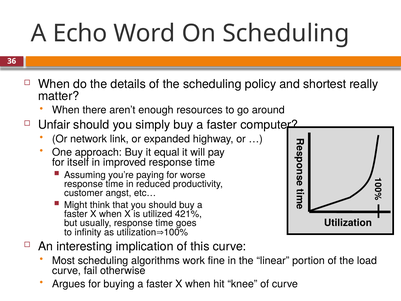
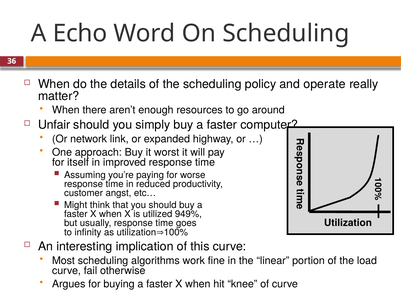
shortest: shortest -> operate (325, 84)
equal: equal -> worst (167, 152)
421%: 421% -> 949% (188, 214)
